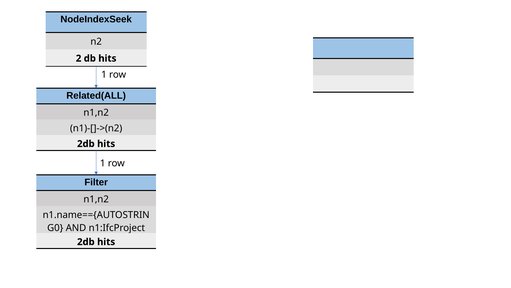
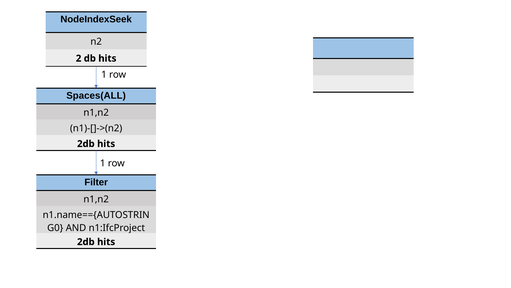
Related(ALL: Related(ALL -> Spaces(ALL (96, 95)
